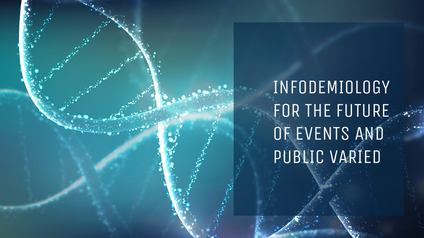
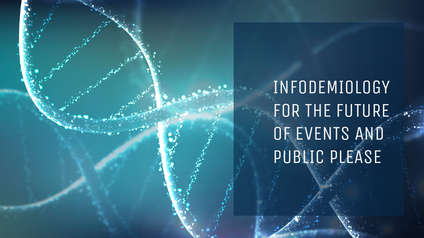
VARIED: VARIED -> PLEASE (355, 157)
